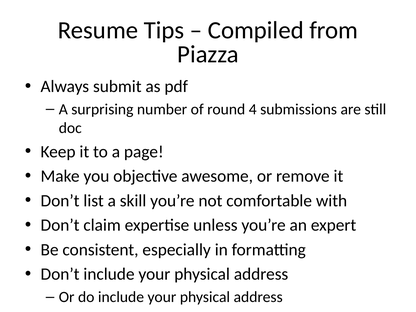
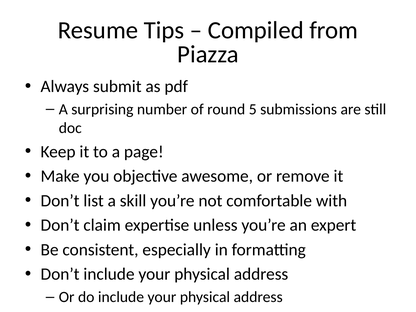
4: 4 -> 5 (253, 109)
